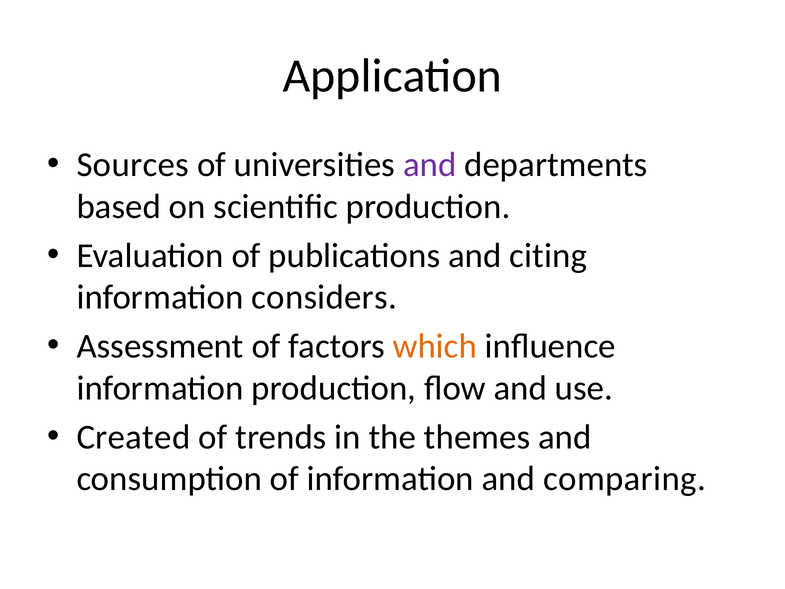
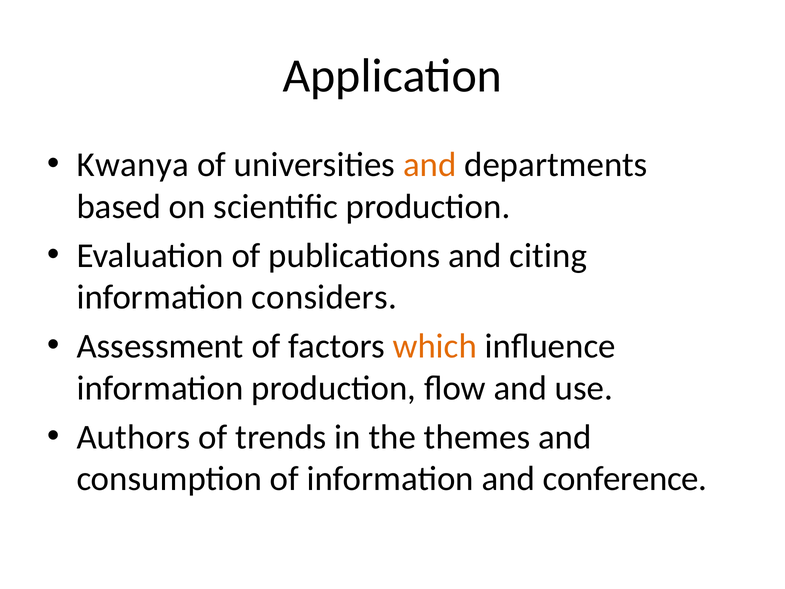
Sources: Sources -> Kwanya (133, 165)
and colour: purple -> orange (430, 165)
Created: Created -> Authors (133, 437)
comparing: comparing -> conference (625, 479)
